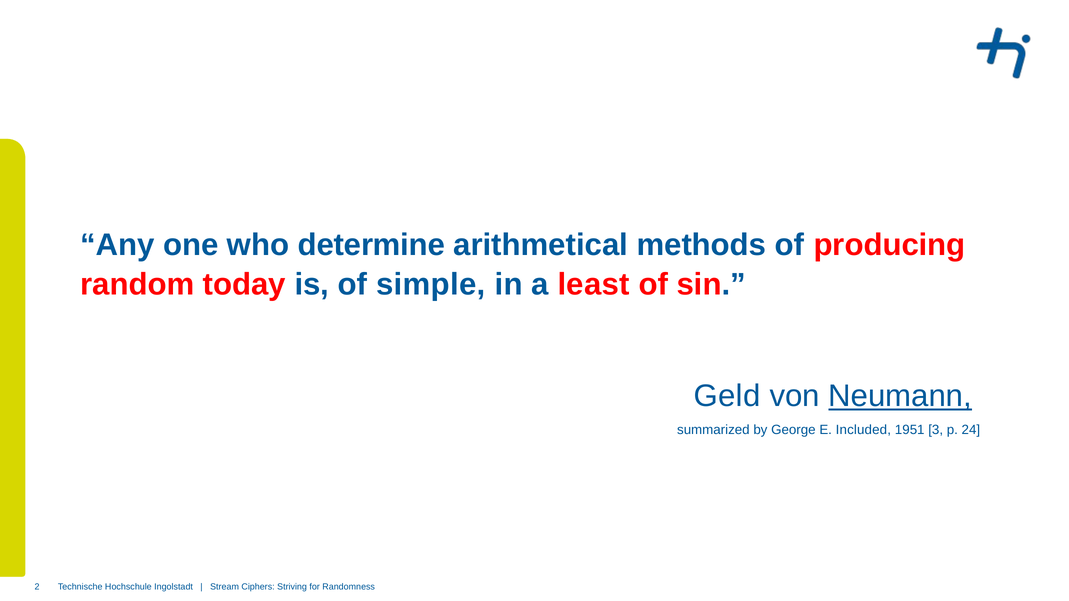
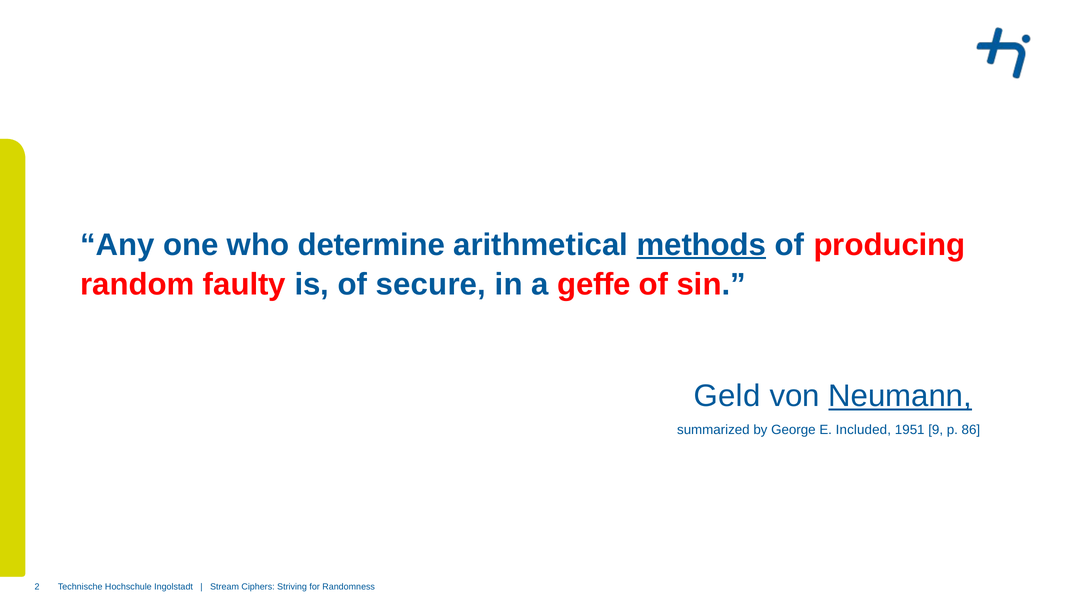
methods underline: none -> present (701, 245)
today: today -> faulty (244, 285)
simple: simple -> secure (431, 285)
least: least -> geffe (594, 285)
3: 3 -> 9 (936, 430)
24: 24 -> 86 (971, 430)
